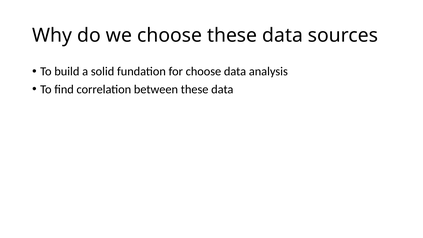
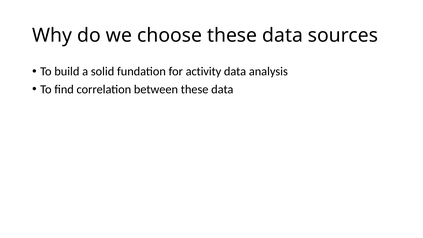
for choose: choose -> activity (203, 72)
